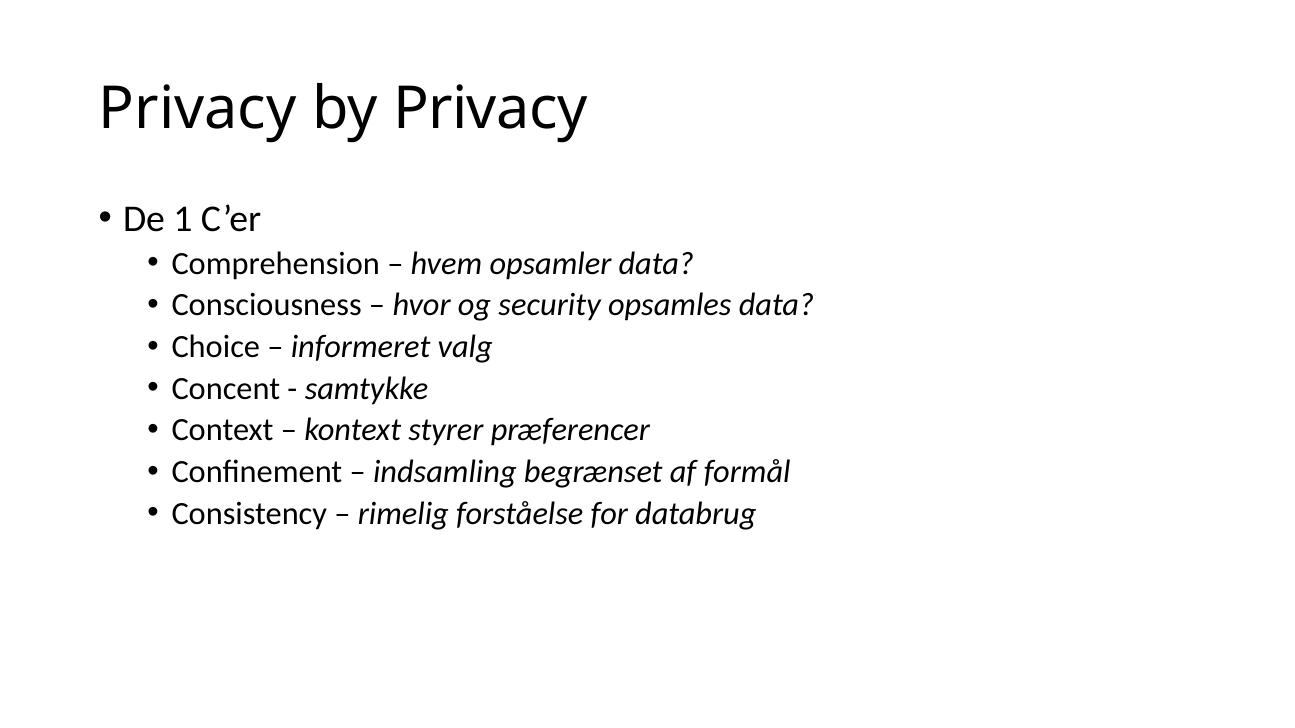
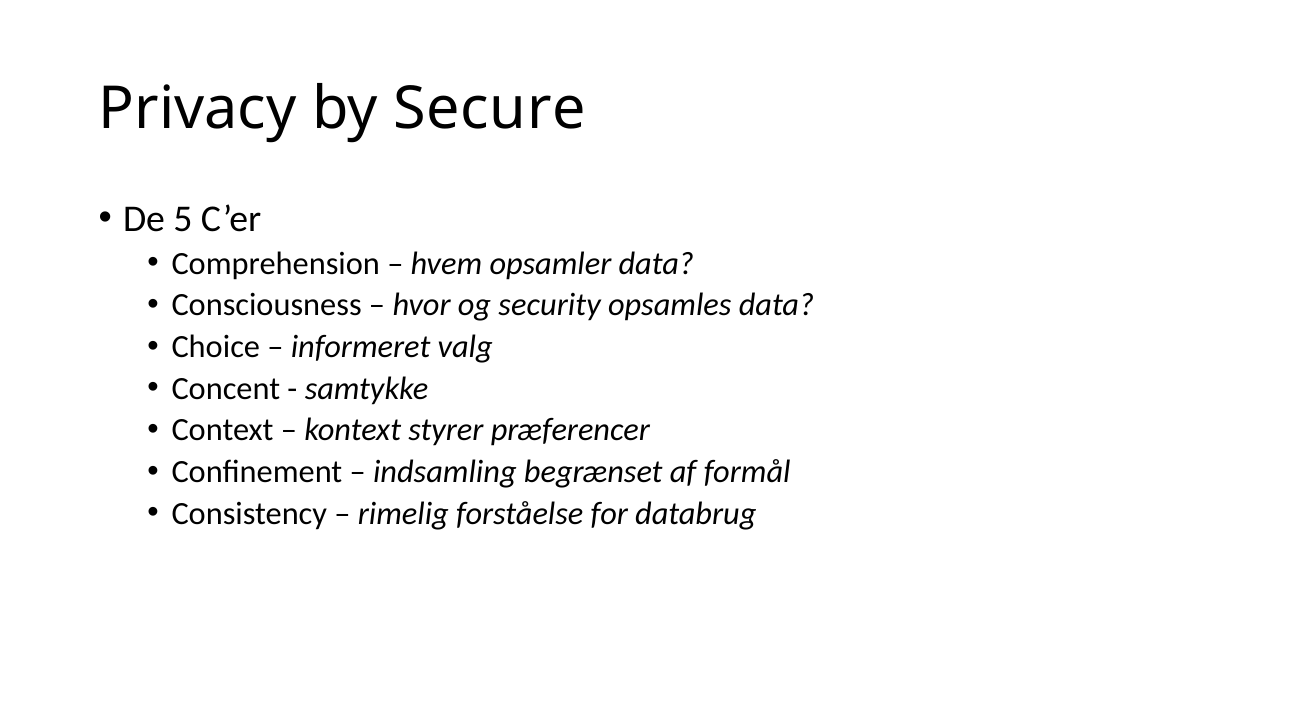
by Privacy: Privacy -> Secure (490, 109)
1: 1 -> 5 (183, 219)
